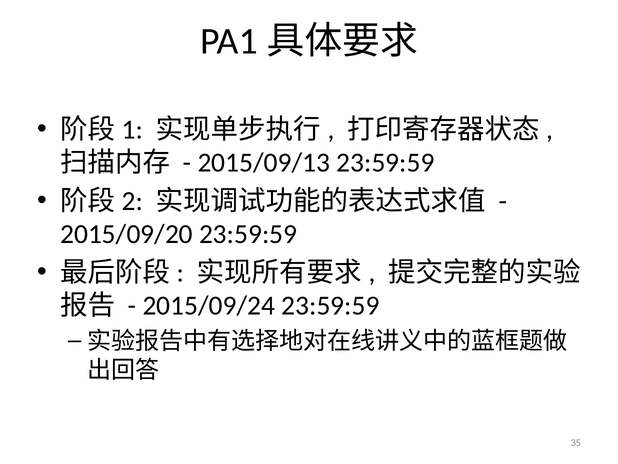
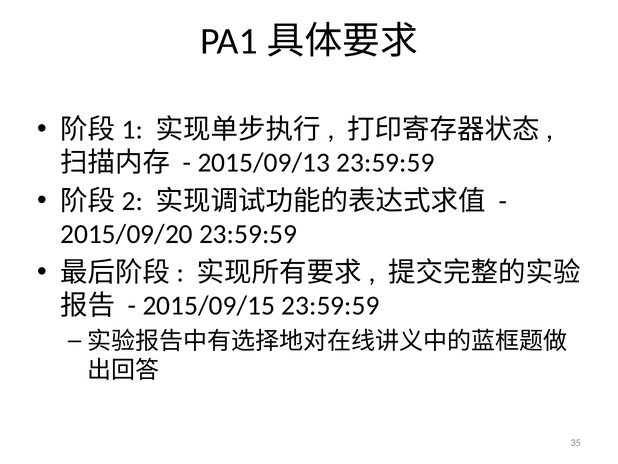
2015/09/24: 2015/09/24 -> 2015/09/15 (209, 305)
